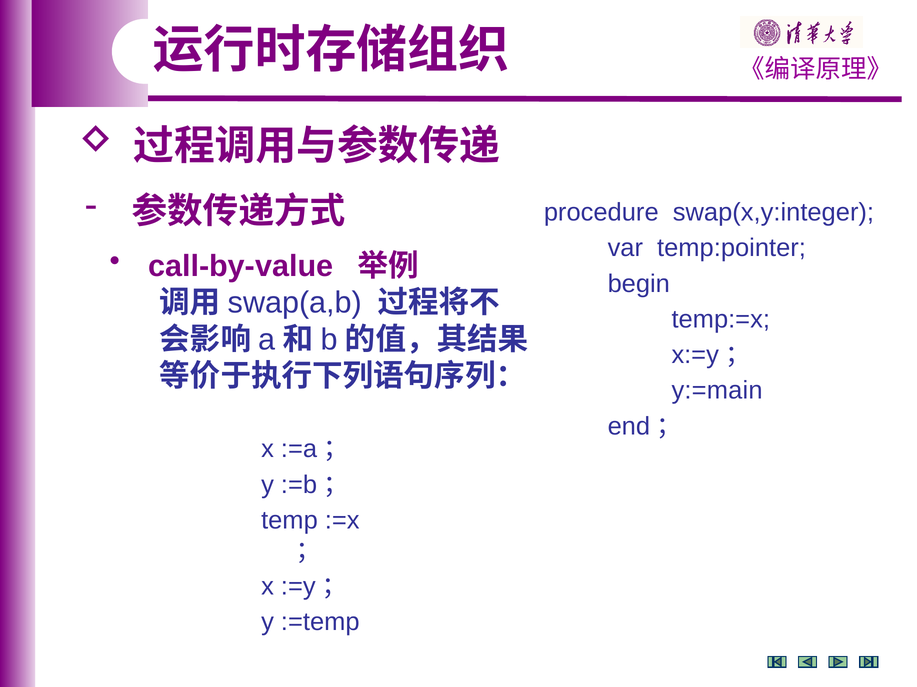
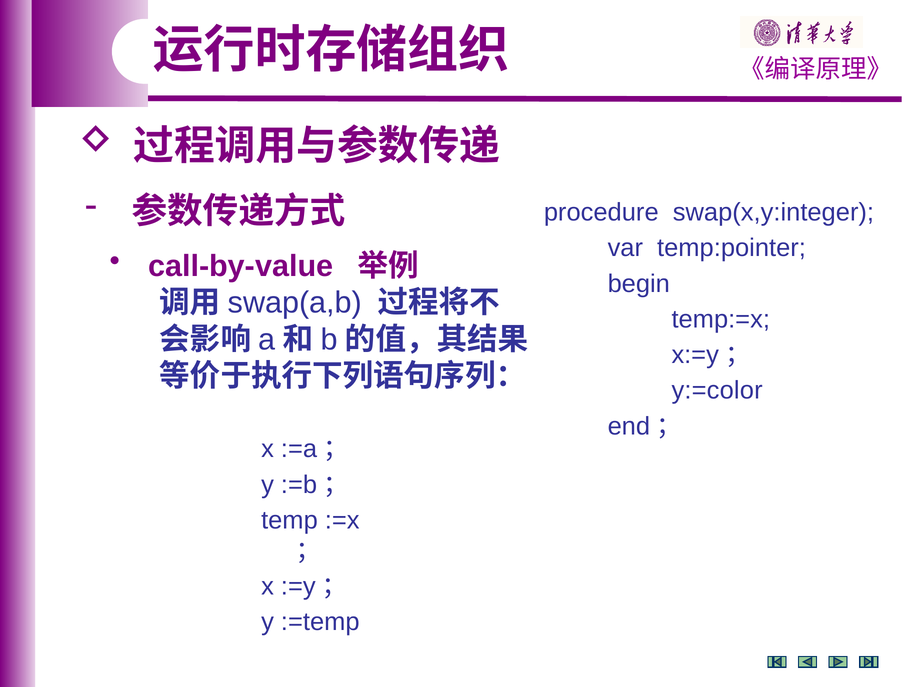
y:=main: y:=main -> y:=color (717, 391)
